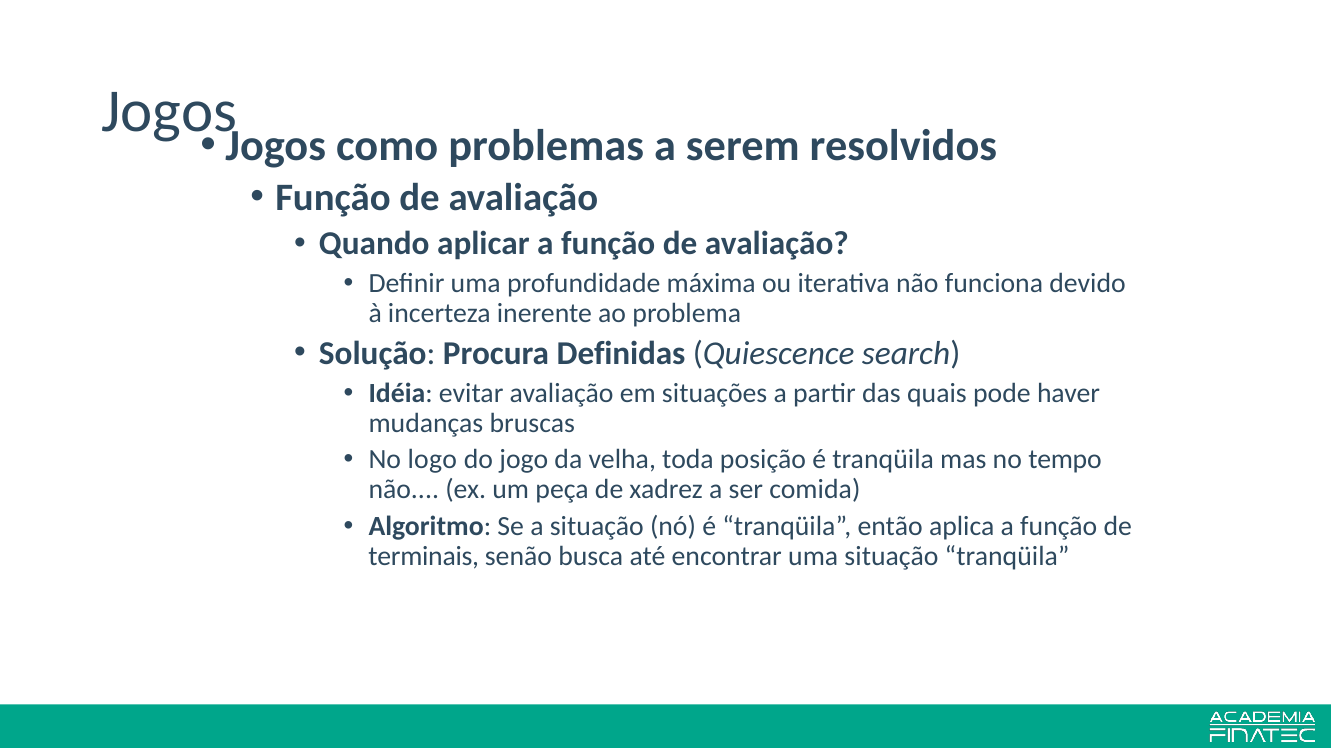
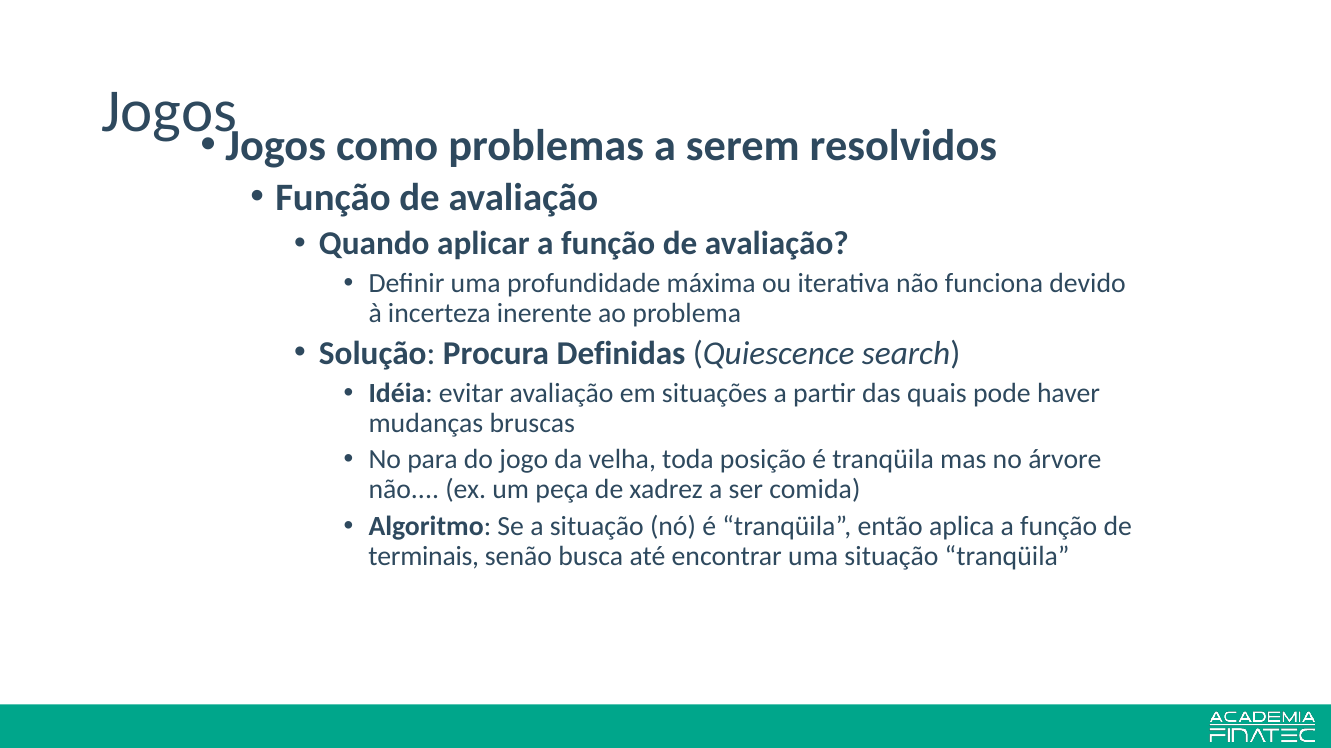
logo: logo -> para (433, 460)
tempo: tempo -> árvore (1065, 460)
